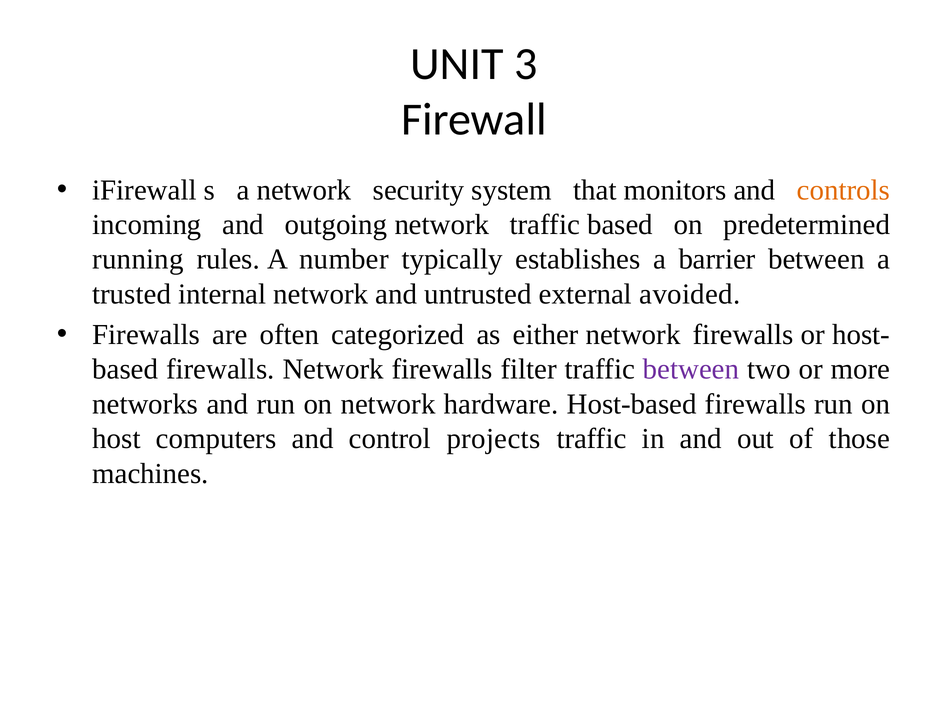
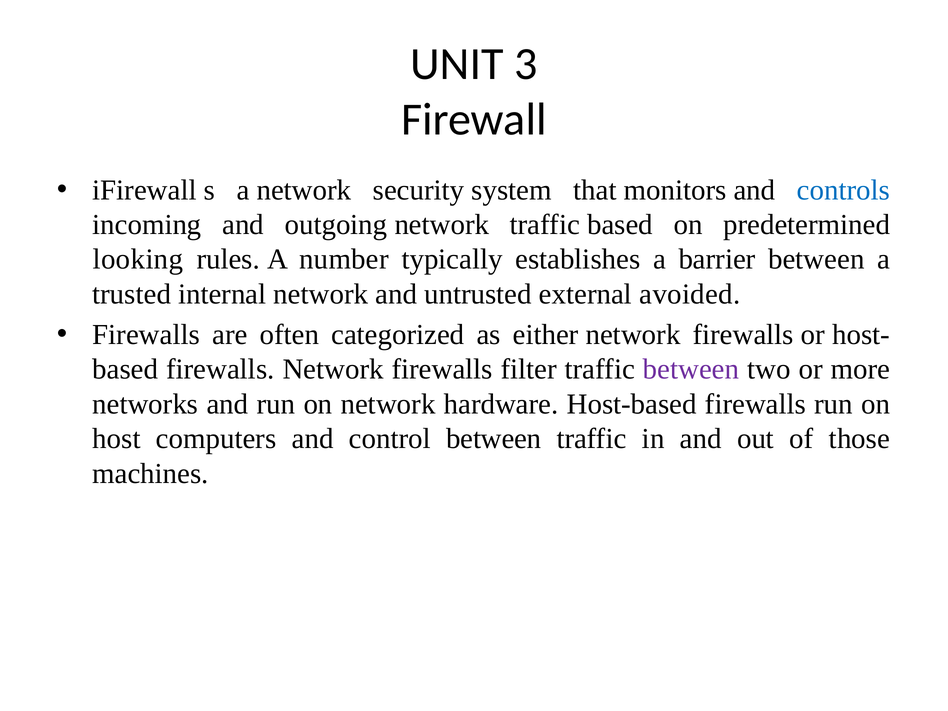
controls colour: orange -> blue (843, 190)
running: running -> looking (138, 259)
control projects: projects -> between (494, 439)
